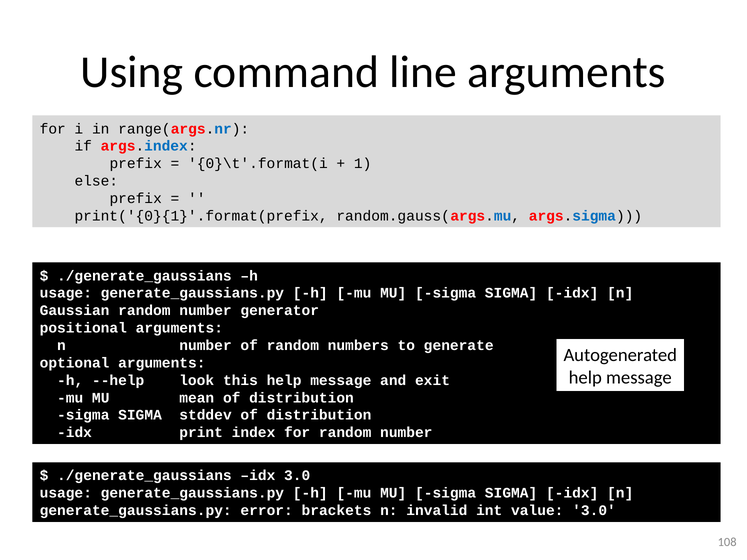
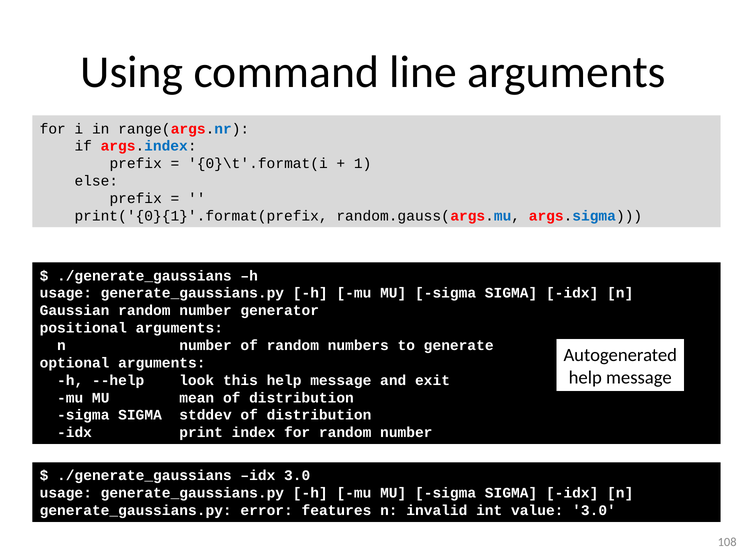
brackets: brackets -> features (336, 511)
